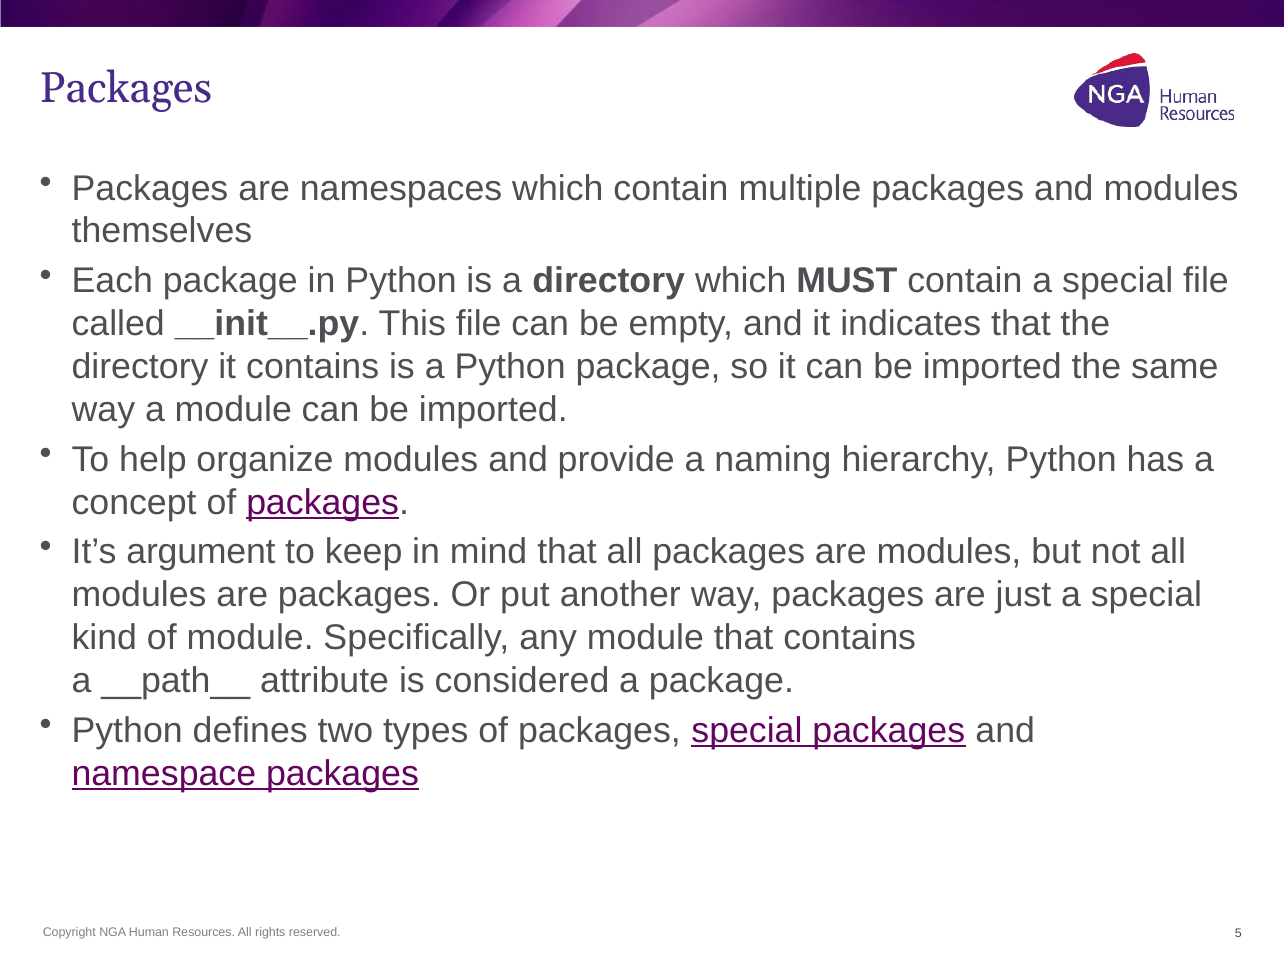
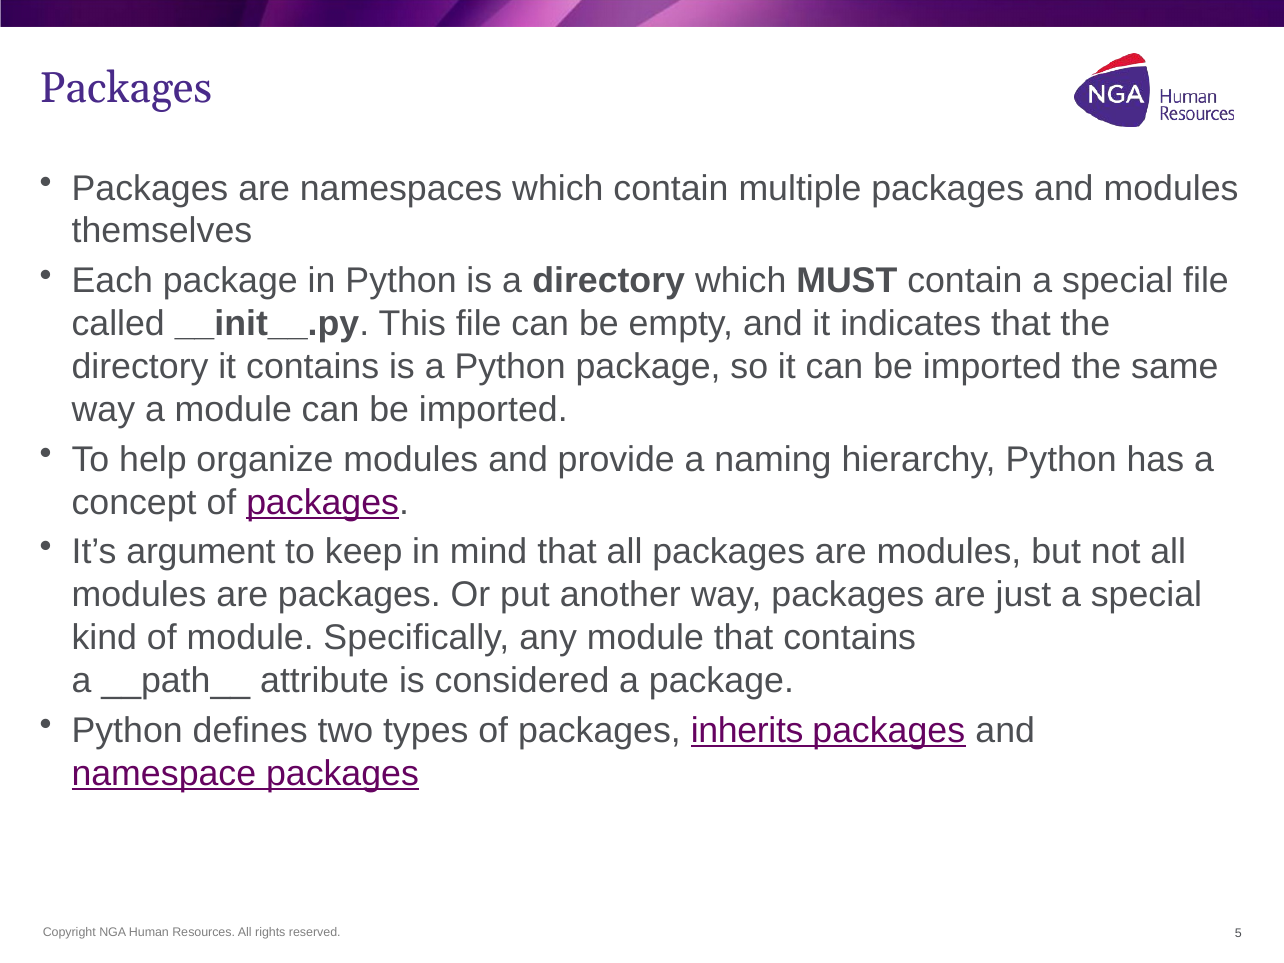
packages special: special -> inherits (747, 731)
